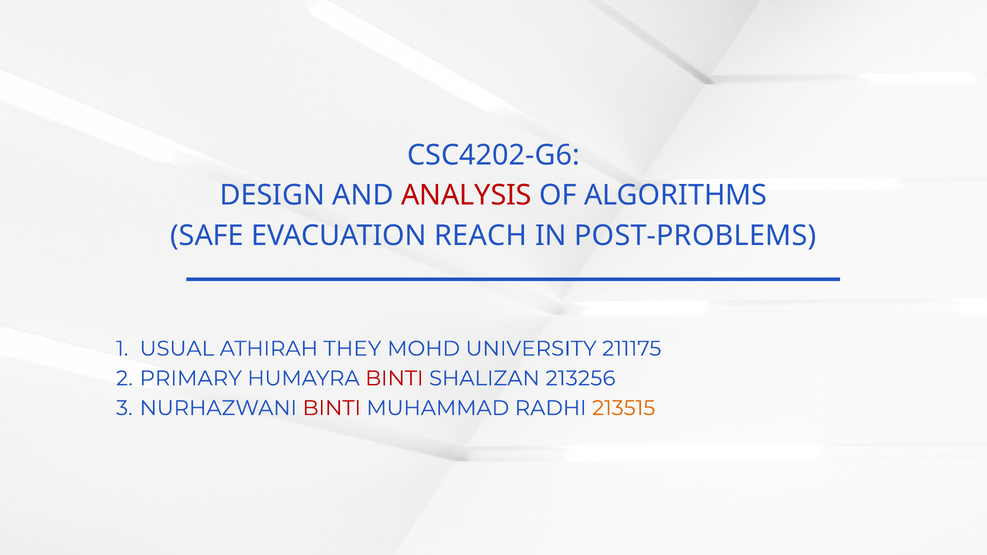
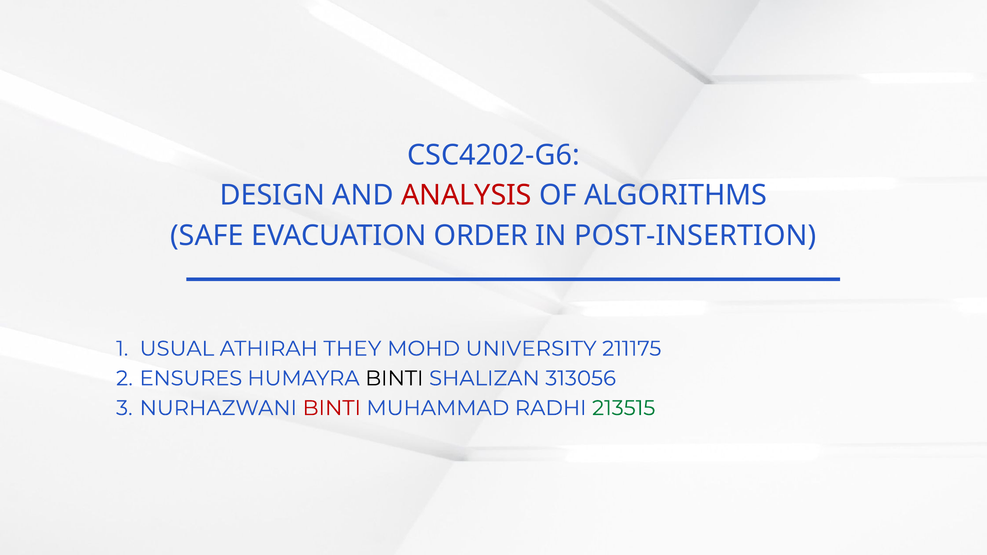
REACH: REACH -> ORDER (481, 236)
POST-PROBLEMS: POST-PROBLEMS -> POST-INSERTION (695, 236)
PRIMARY: PRIMARY -> ENSURES (191, 378)
BINTI colour: red -> black (394, 378)
213256: 213256 -> 313056 (581, 378)
213515 colour: orange -> green (624, 408)
